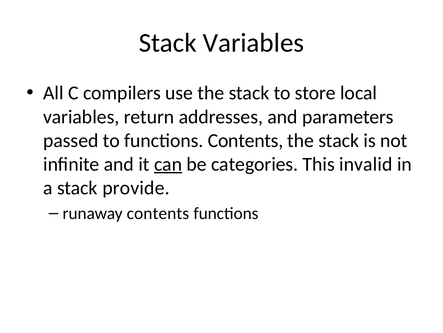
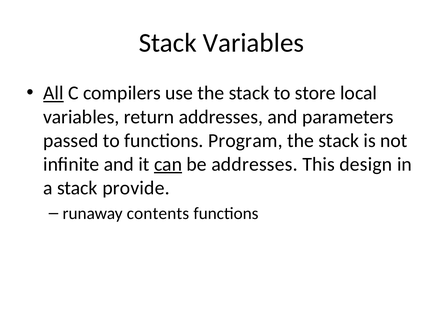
All underline: none -> present (53, 93)
functions Contents: Contents -> Program (245, 140)
be categories: categories -> addresses (255, 164)
invalid: invalid -> design (366, 164)
